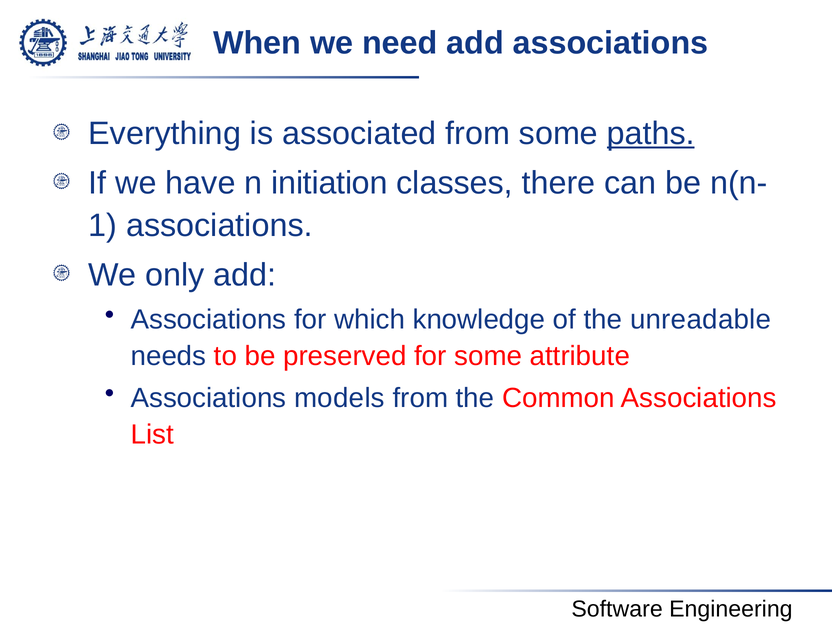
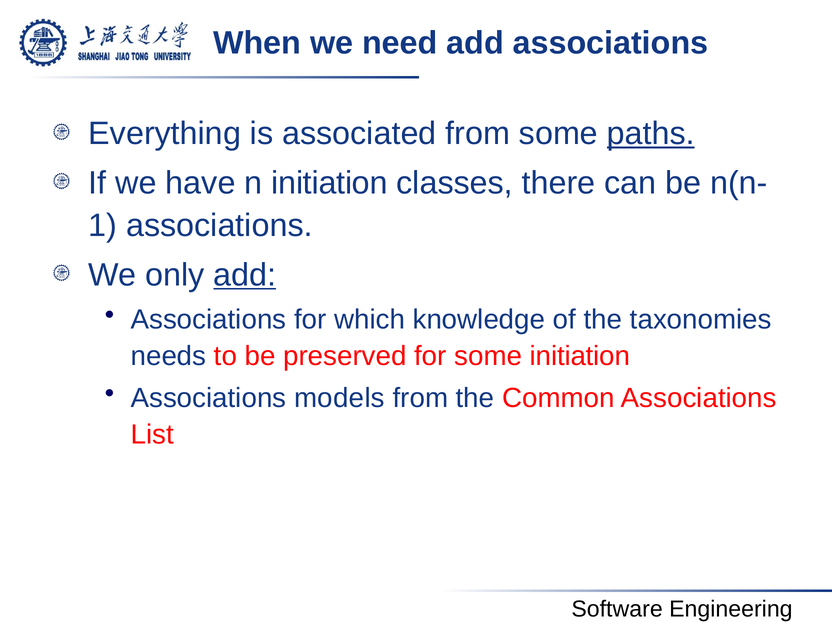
add underline: none -> present (245, 275)
unreadable: unreadable -> taxonomies (701, 319)
some attribute: attribute -> initiation (580, 356)
